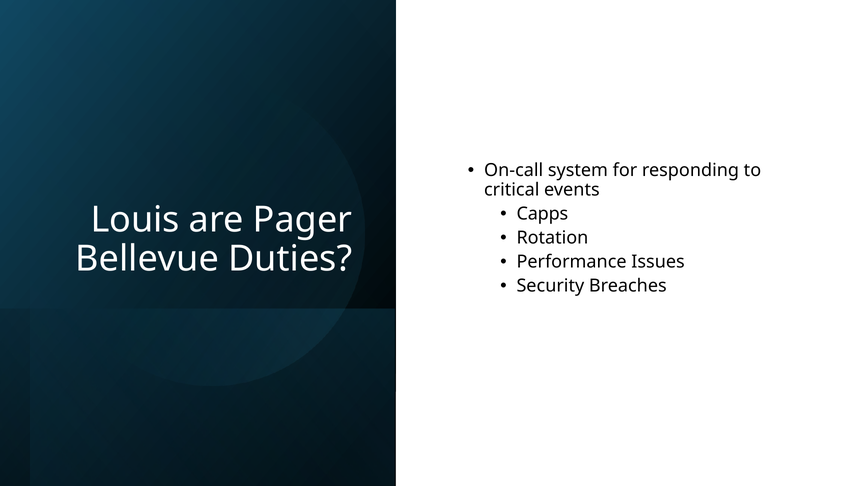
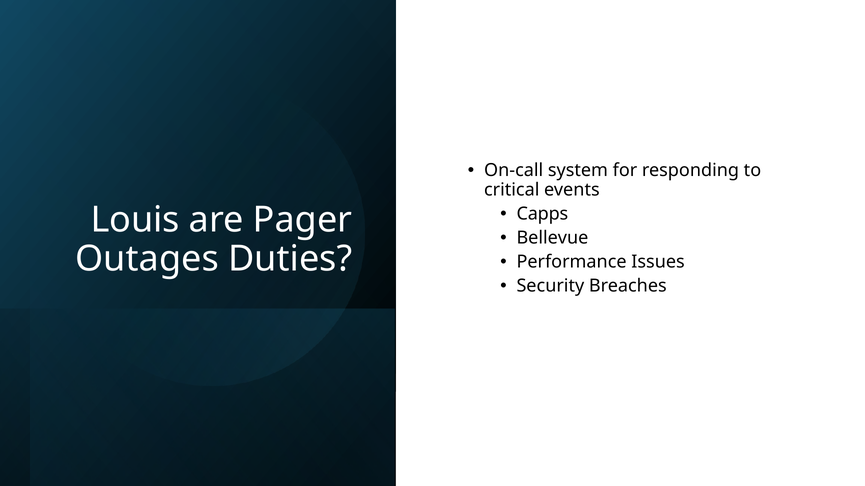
Rotation: Rotation -> Bellevue (552, 238)
Bellevue: Bellevue -> Outages (147, 259)
